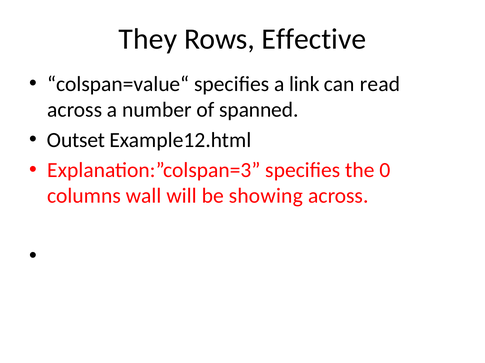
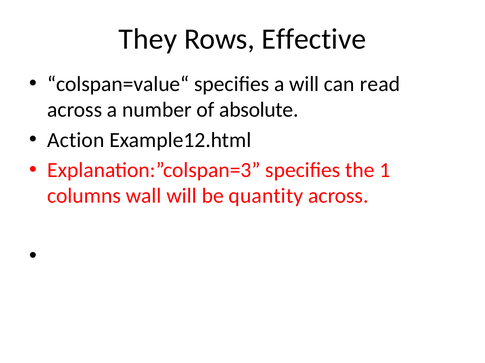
a link: link -> will (304, 84)
spanned: spanned -> absolute (259, 110)
Outset: Outset -> Action (76, 140)
0: 0 -> 1 (385, 170)
showing: showing -> quantity (266, 196)
